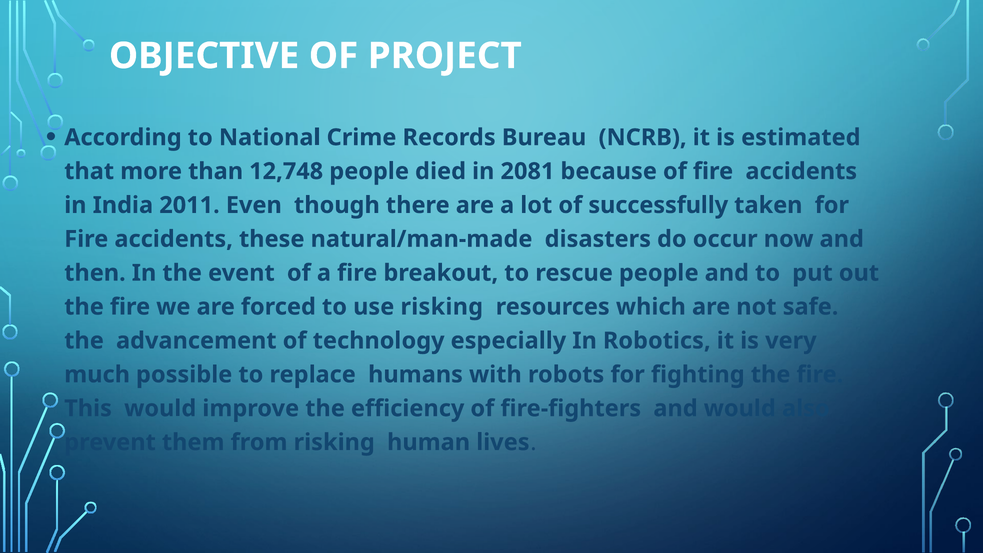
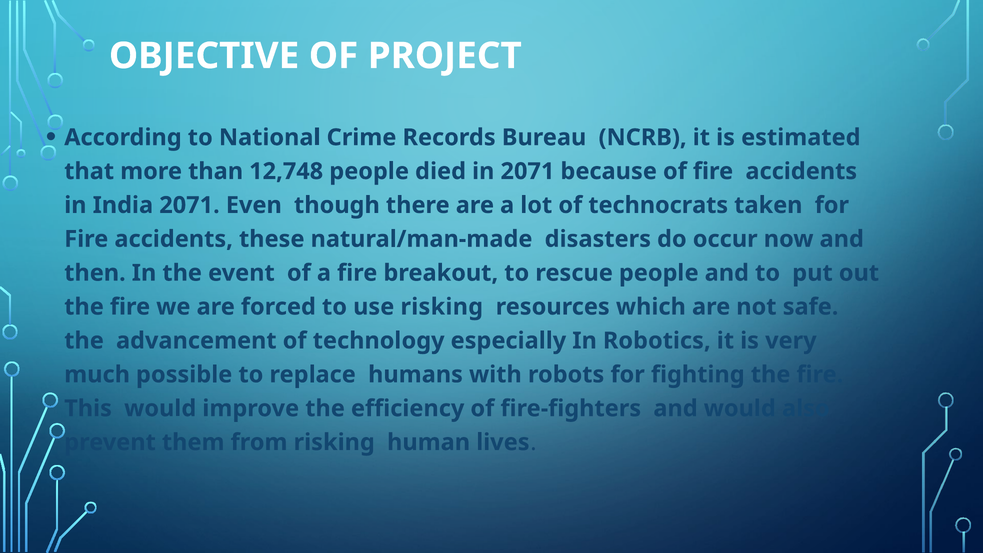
in 2081: 2081 -> 2071 (527, 171)
India 2011: 2011 -> 2071 (189, 205)
successfully: successfully -> technocrats (658, 205)
